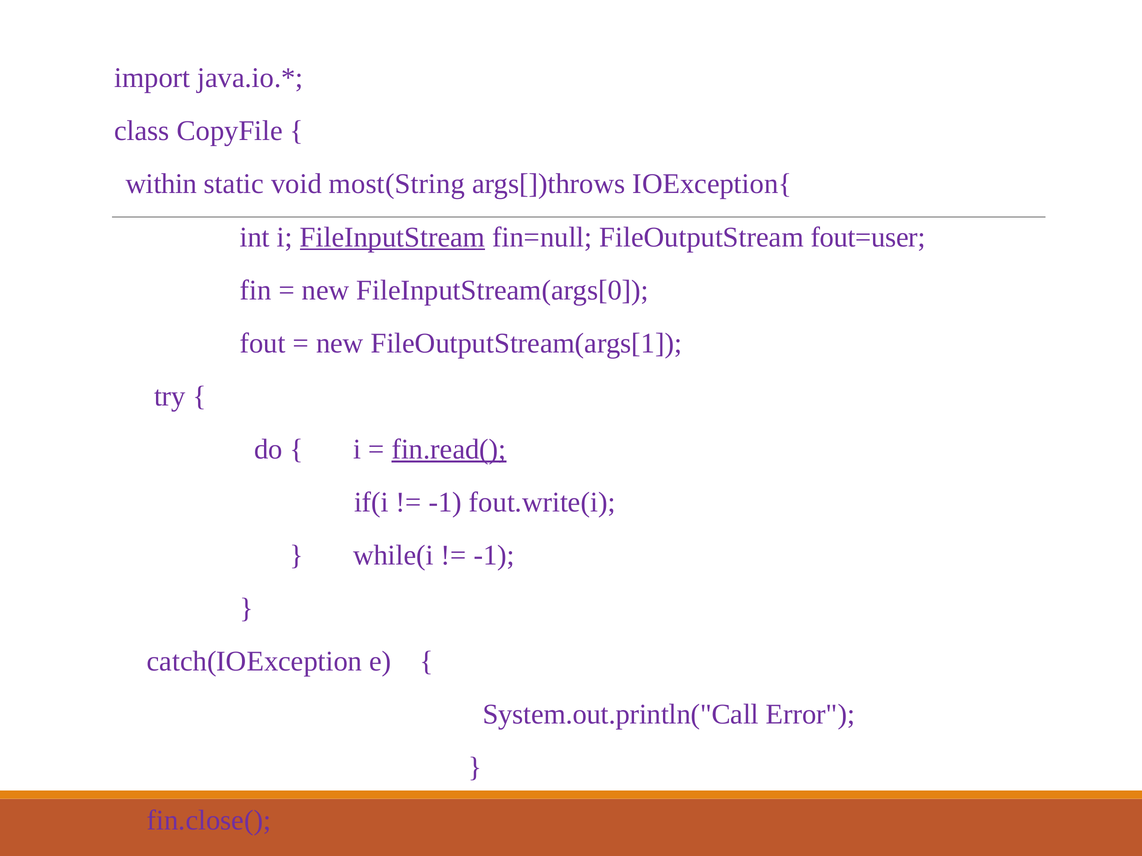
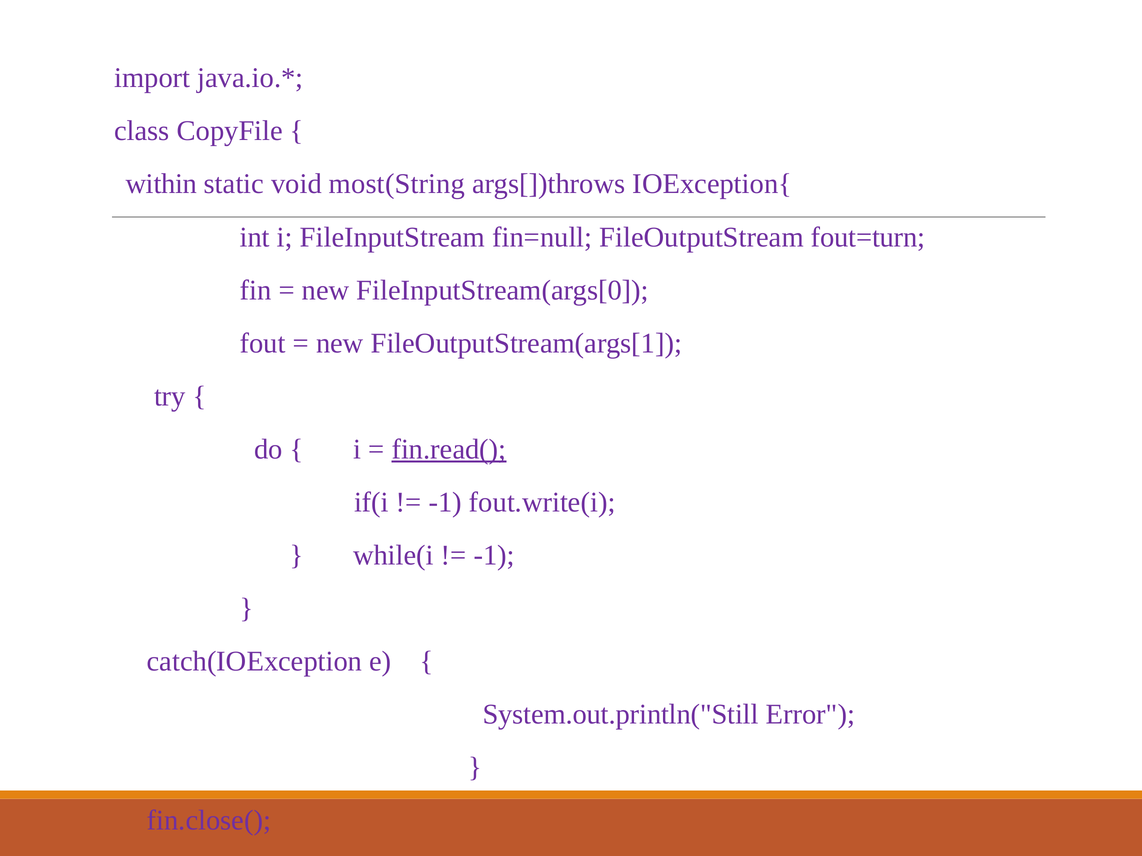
FileInputStream underline: present -> none (392, 237)
fout=user: fout=user -> fout=turn (868, 237)
System.out.println("Call: System.out.println("Call -> System.out.println("Still (621, 715)
